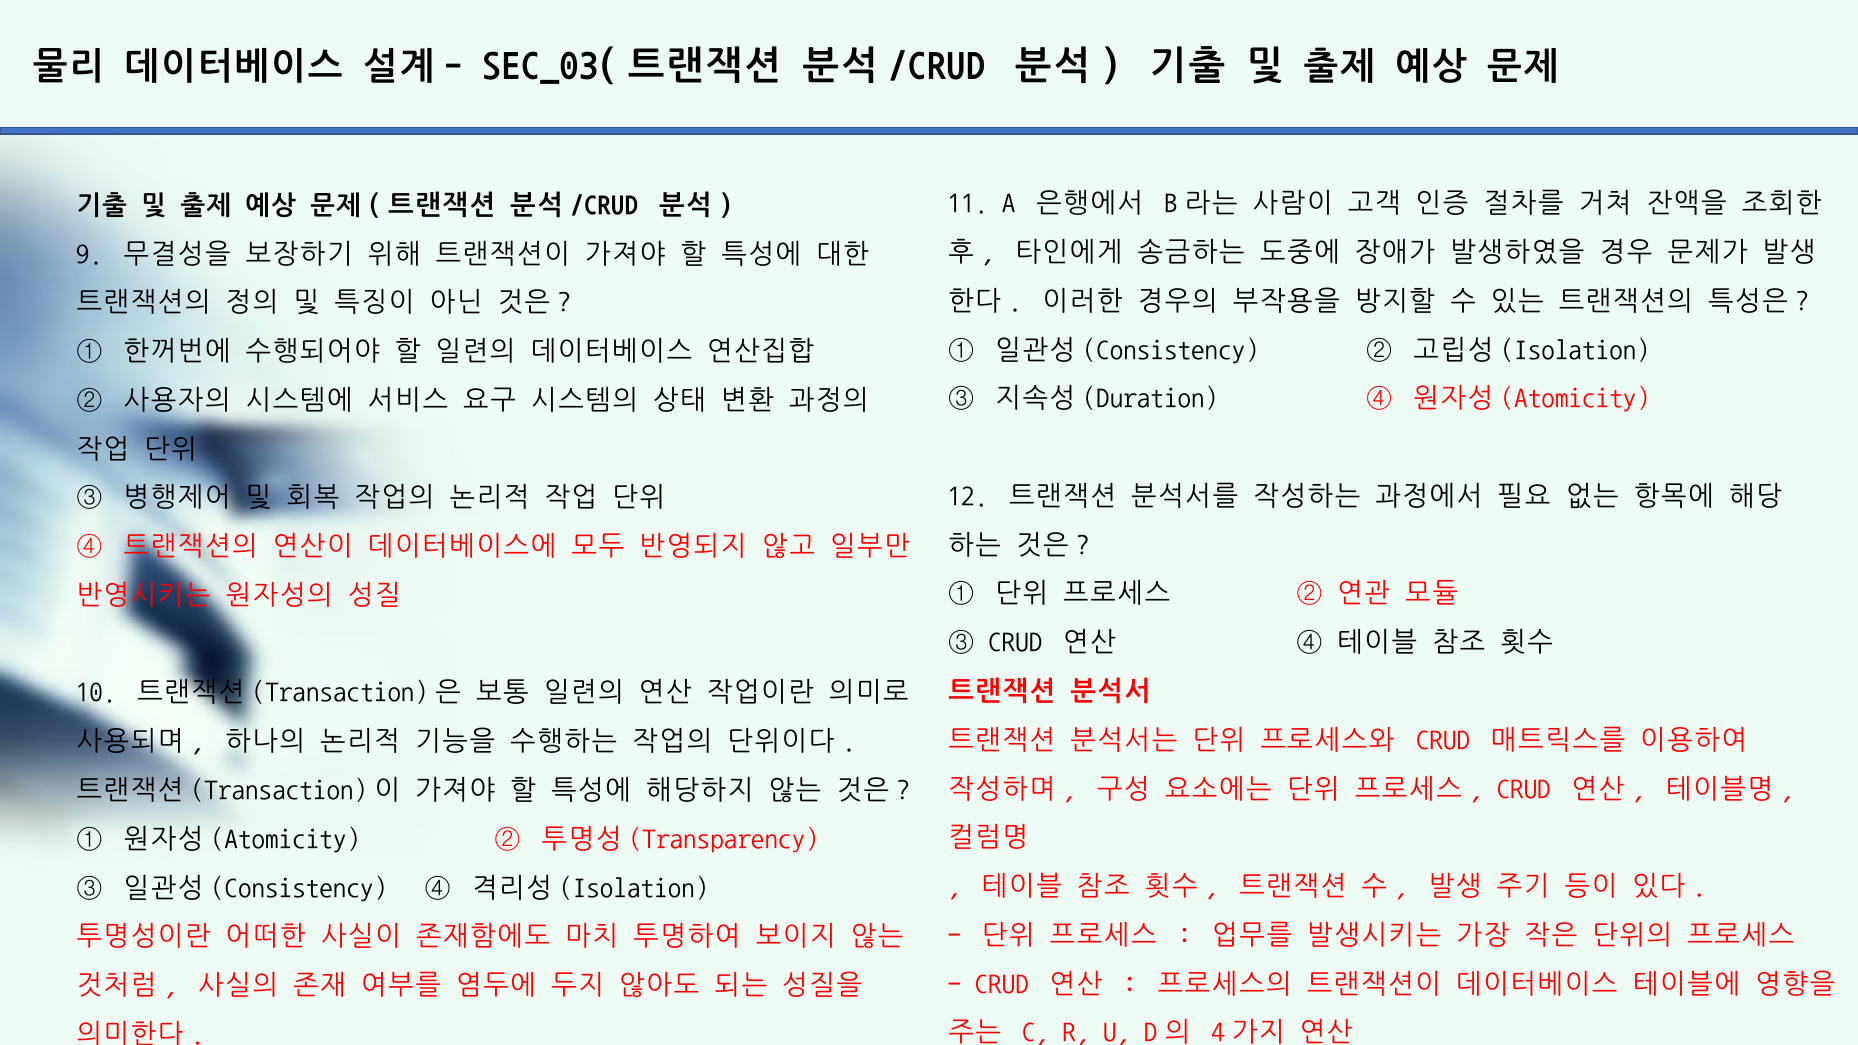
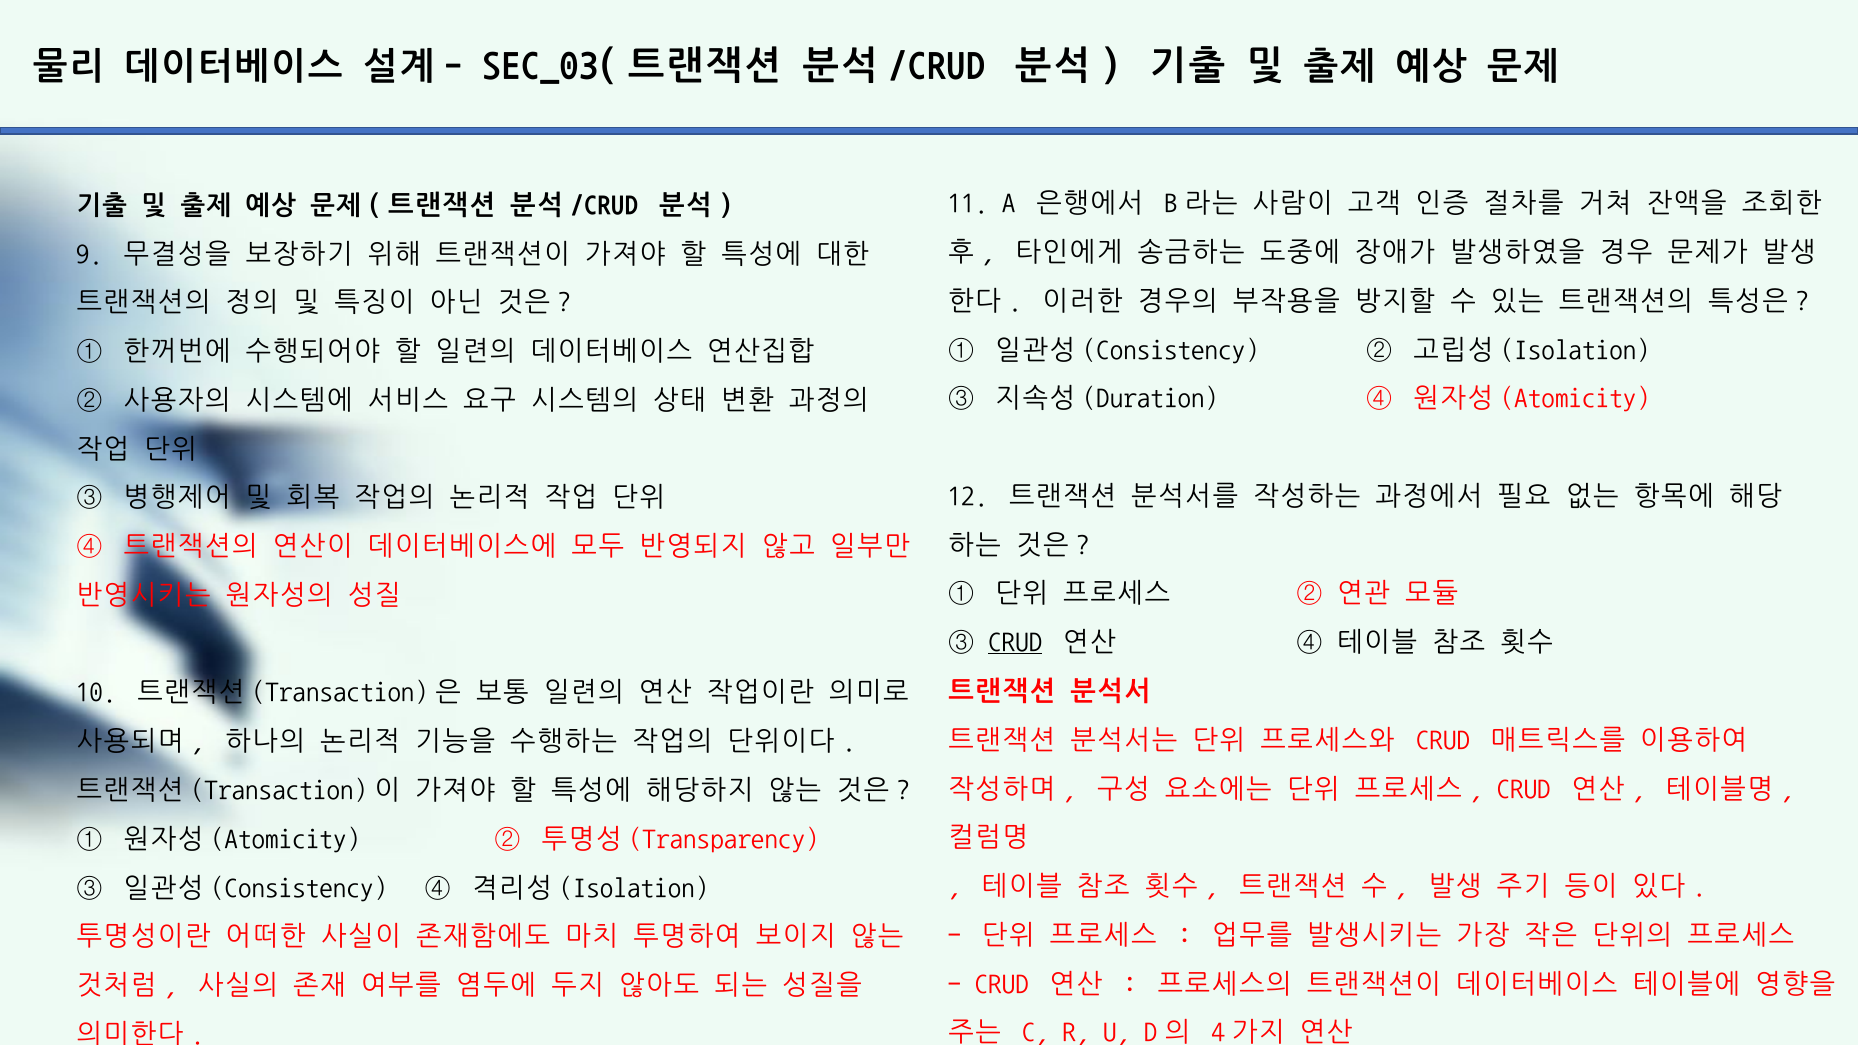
CRUD underline: none -> present (1015, 642)
